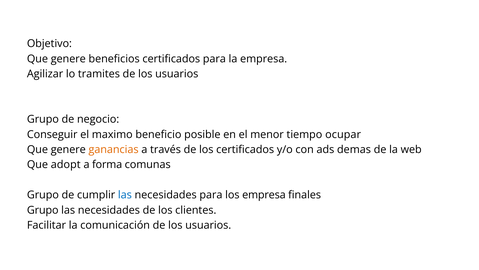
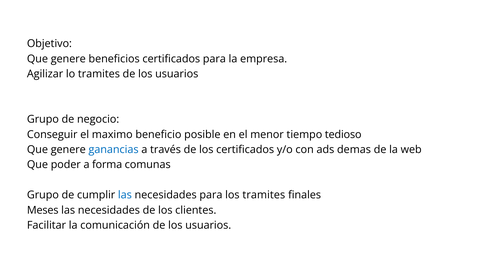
ocupar: ocupar -> tedioso (343, 134)
ganancias colour: orange -> blue (114, 149)
adopt: adopt -> poder (66, 164)
los empresa: empresa -> tramites (264, 195)
Grupo: Grupo -> Meses (43, 210)
